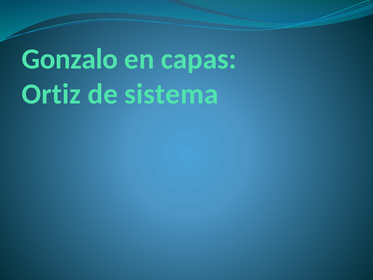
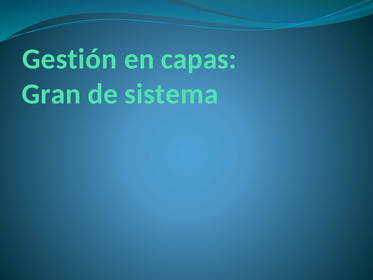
Gonzalo: Gonzalo -> Gestión (69, 59)
Ortiz: Ortiz -> Gran (51, 94)
